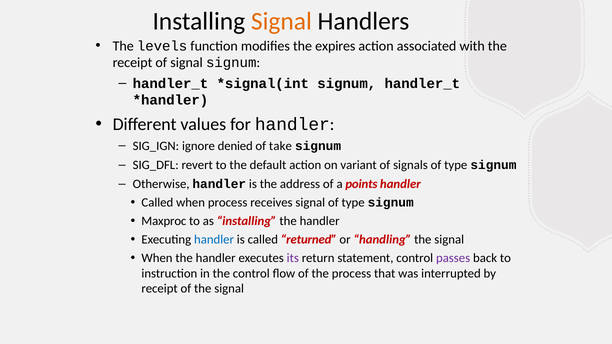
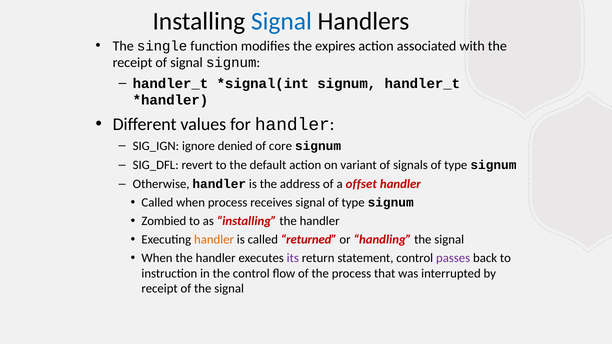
Signal colour: orange -> blue (281, 21)
levels: levels -> single (162, 46)
take: take -> core (280, 146)
points: points -> offset (361, 184)
Maxproc: Maxproc -> Zombied (164, 221)
handler colour: blue -> orange (214, 240)
